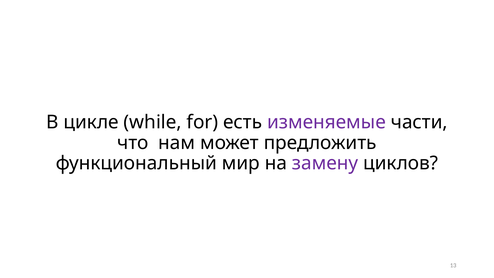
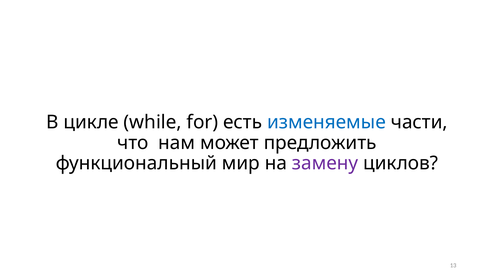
изменяемые colour: purple -> blue (326, 122)
